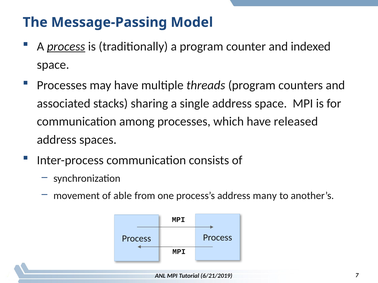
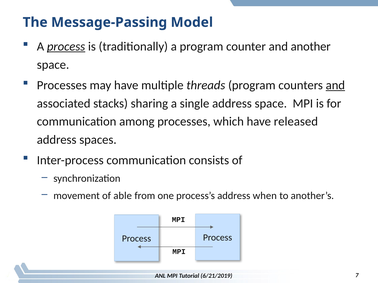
indexed: indexed -> another (311, 47)
and underline: none -> present (335, 85)
many: many -> when (265, 196)
